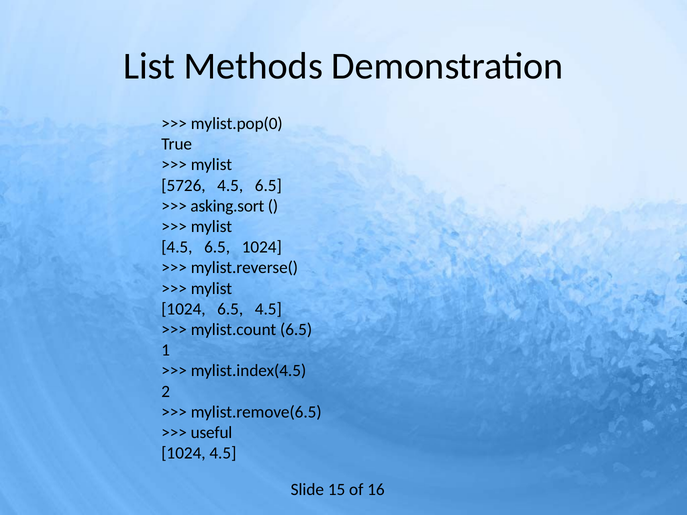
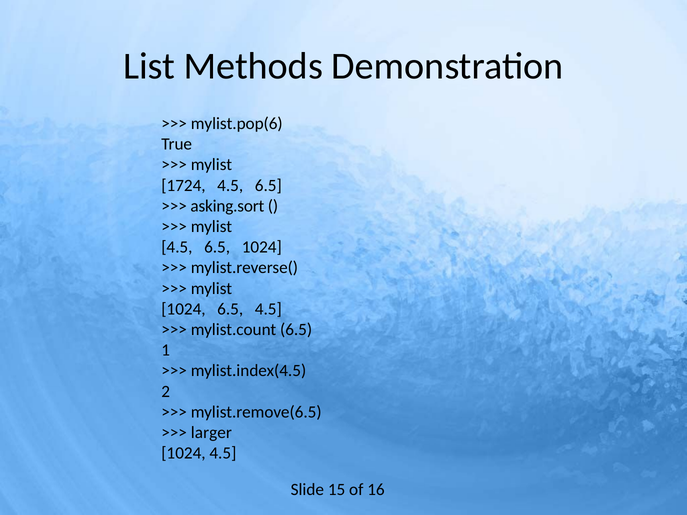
mylist.pop(0: mylist.pop(0 -> mylist.pop(6 (237, 124)
5726: 5726 -> 1724 (183, 185)
useful: useful -> larger (211, 433)
